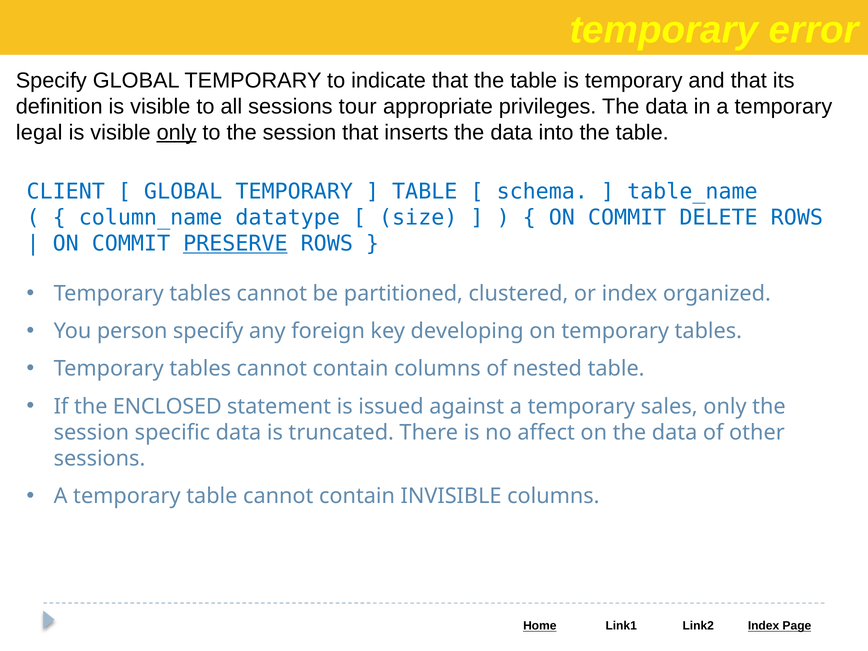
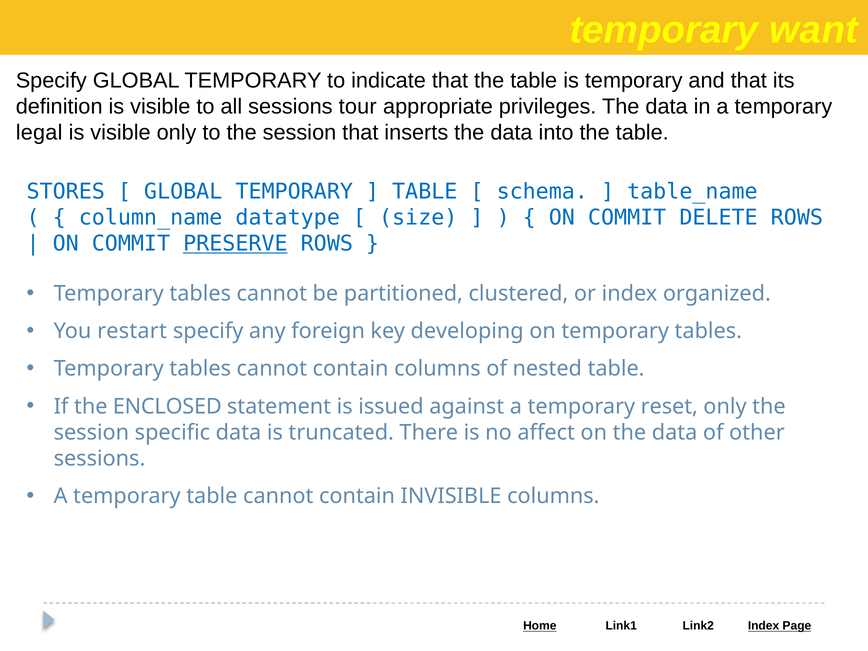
error: error -> want (814, 30)
only underline: present -> none (177, 132)
CLIENT: CLIENT -> STORES (66, 192)
person: person -> restart (132, 331)
sales: sales -> reset (669, 406)
